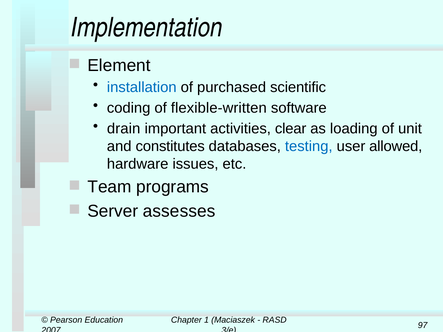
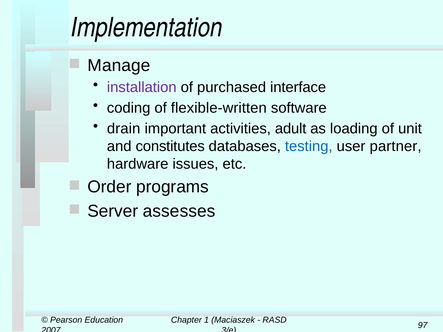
Element: Element -> Manage (119, 65)
installation colour: blue -> purple (142, 87)
scientific: scientific -> interface (298, 87)
clear: clear -> adult (291, 129)
allowed: allowed -> partner (396, 146)
Team: Team -> Order (110, 187)
